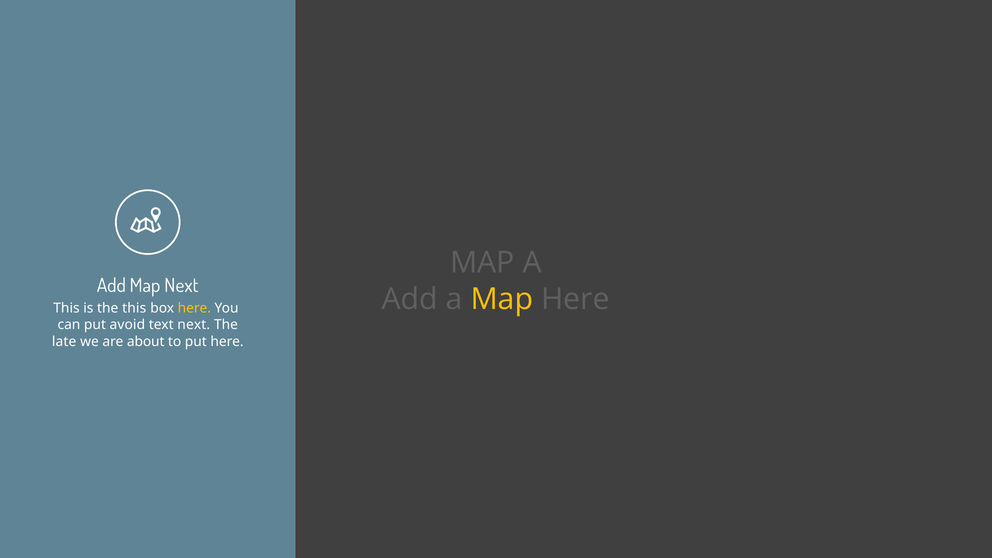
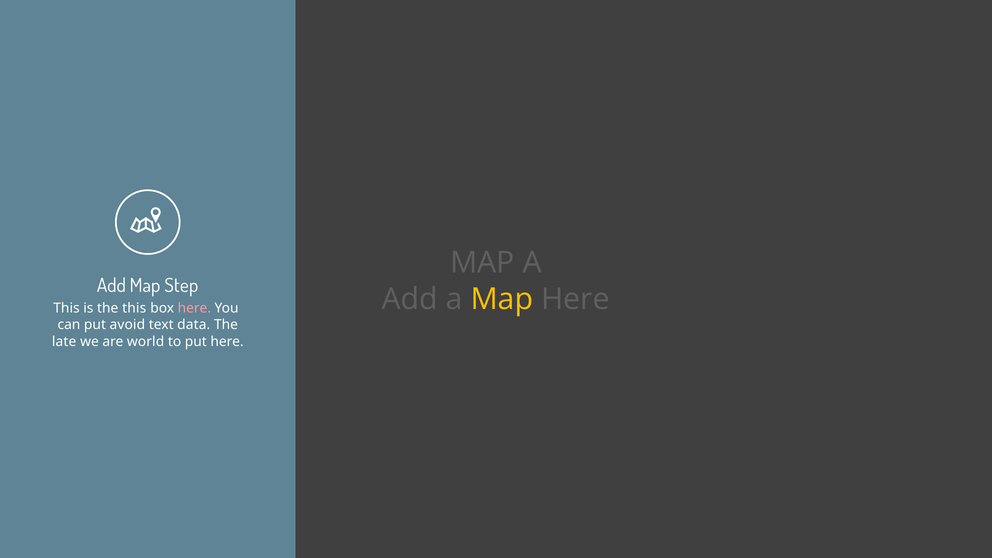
Map Next: Next -> Step (181, 286)
here colour: yellow -> pink (194, 308)
text next: next -> data (194, 325)
about: about -> world (146, 341)
